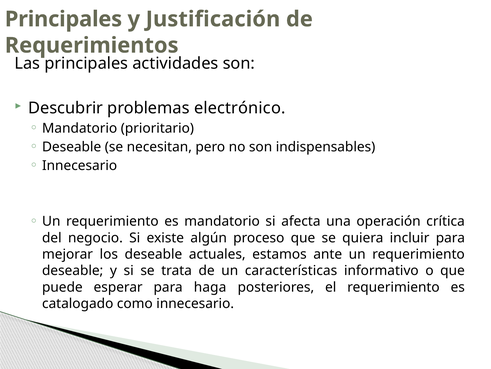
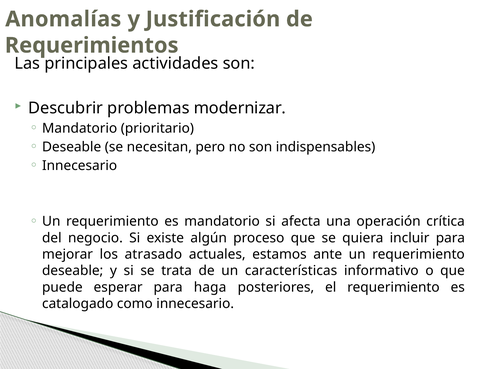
Principales: Principales -> Anomalías (63, 19)
electrónico: electrónico -> modernizar (240, 108)
los deseable: deseable -> atrasado (153, 254)
